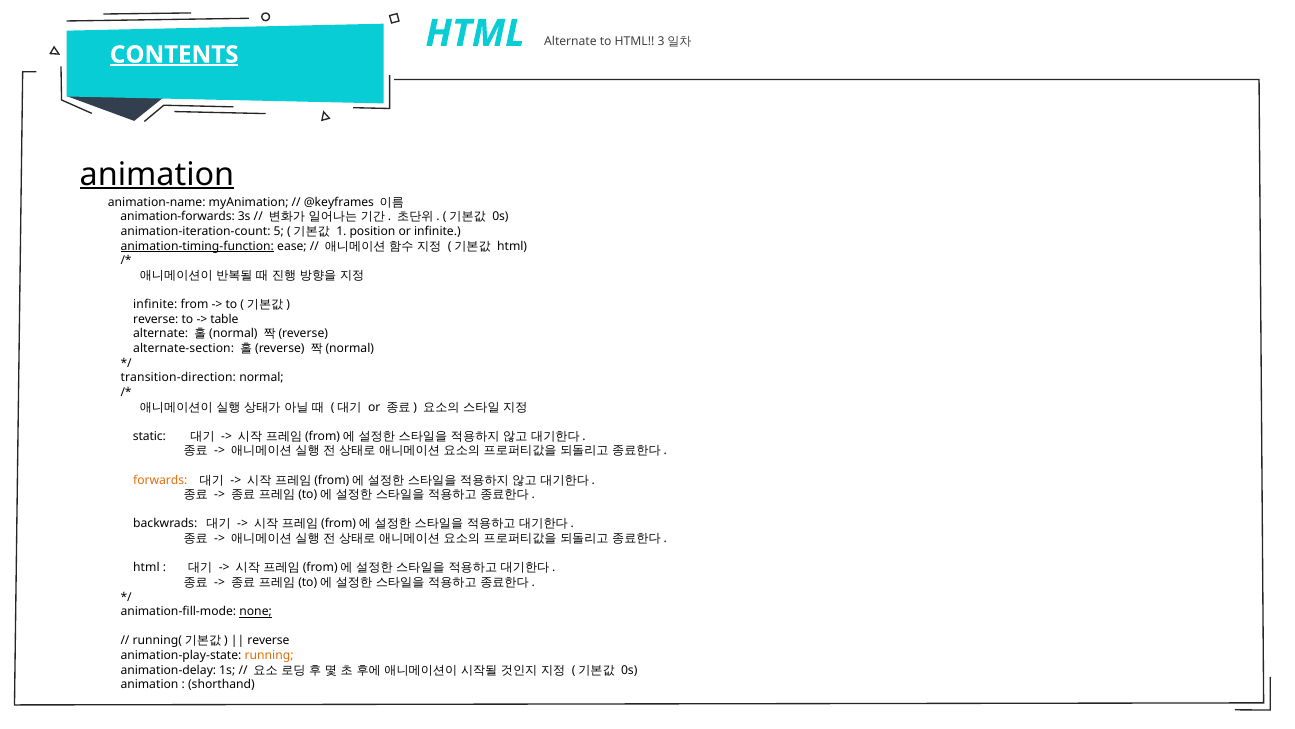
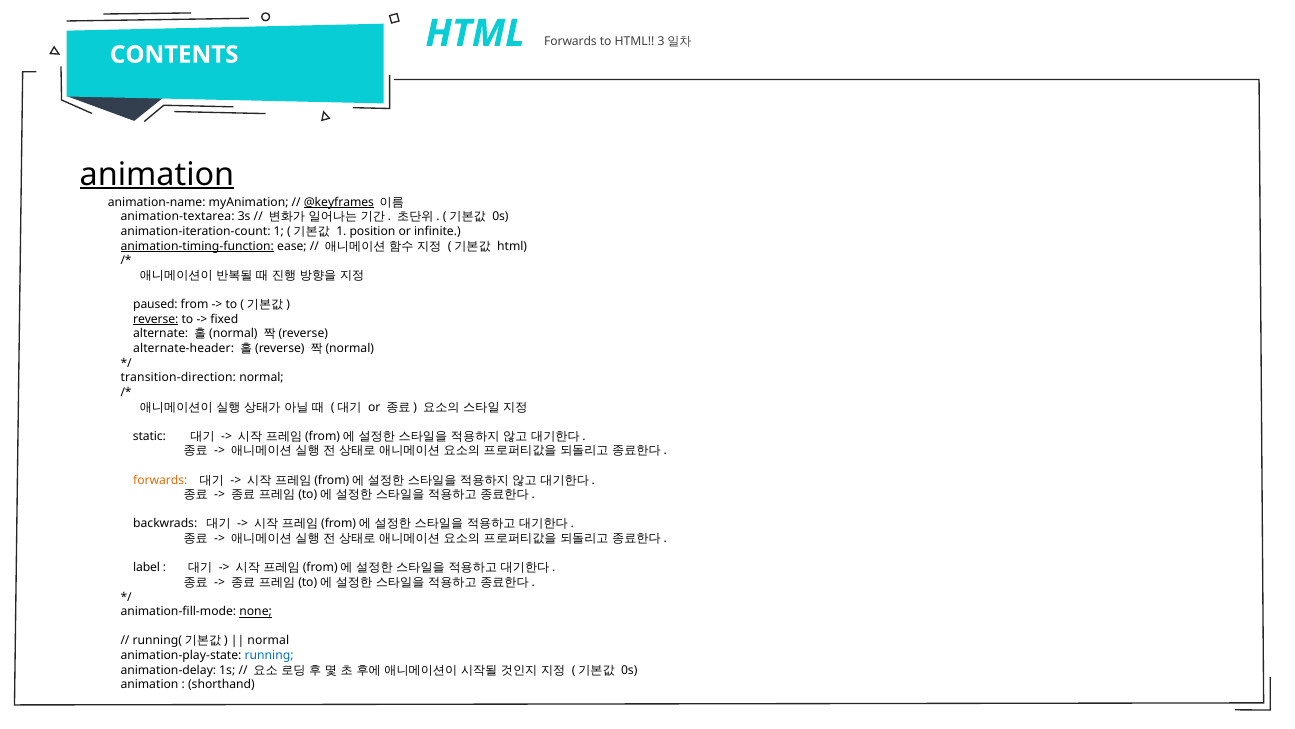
CONTENTS underline: present -> none (174, 55)
HTML Alternate: Alternate -> Forwards (571, 42)
@keyframes underline: none -> present (339, 202)
animation-forwards: animation-forwards -> animation-textarea (178, 217)
animation-iteration-count 5: 5 -> 1 (279, 231)
infinite: infinite -> paused (155, 304)
reverse underline: none -> present (156, 319)
table: table -> fixed (224, 319)
alternate-section: alternate-section -> alternate-header (184, 348)
html: html -> label (147, 567)
reverse: reverse -> normal (268, 640)
running colour: orange -> blue (269, 655)
